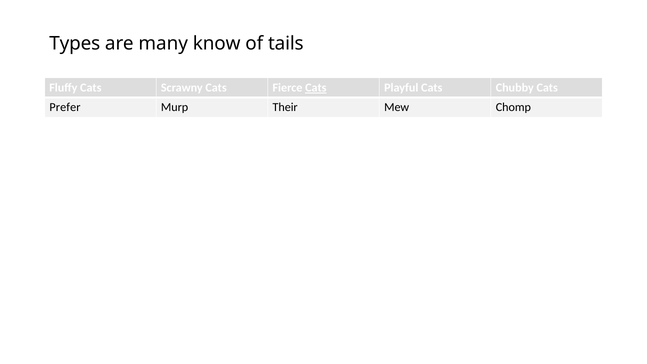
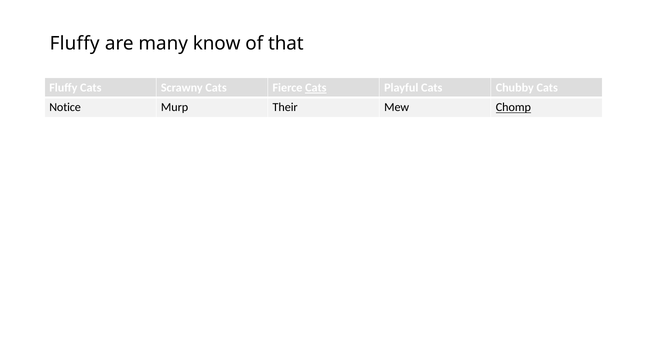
Types: Types -> Fluffy (75, 43)
tails: tails -> that (286, 43)
Prefer: Prefer -> Notice (65, 107)
Chomp underline: none -> present (513, 107)
